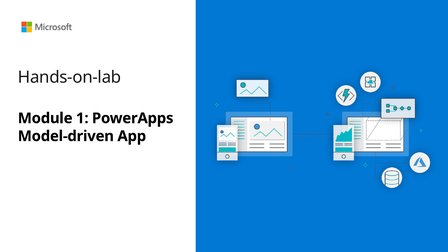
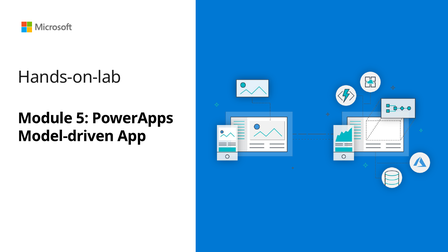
1: 1 -> 5 (82, 118)
